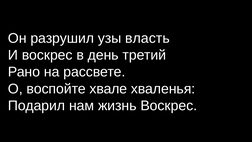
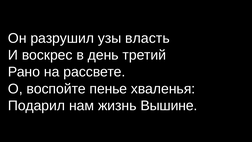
хвале: хвале -> пенье (108, 89)
жизнь Воскрес: Воскрес -> Вышине (169, 105)
